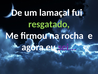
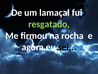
sei colour: purple -> black (67, 47)
